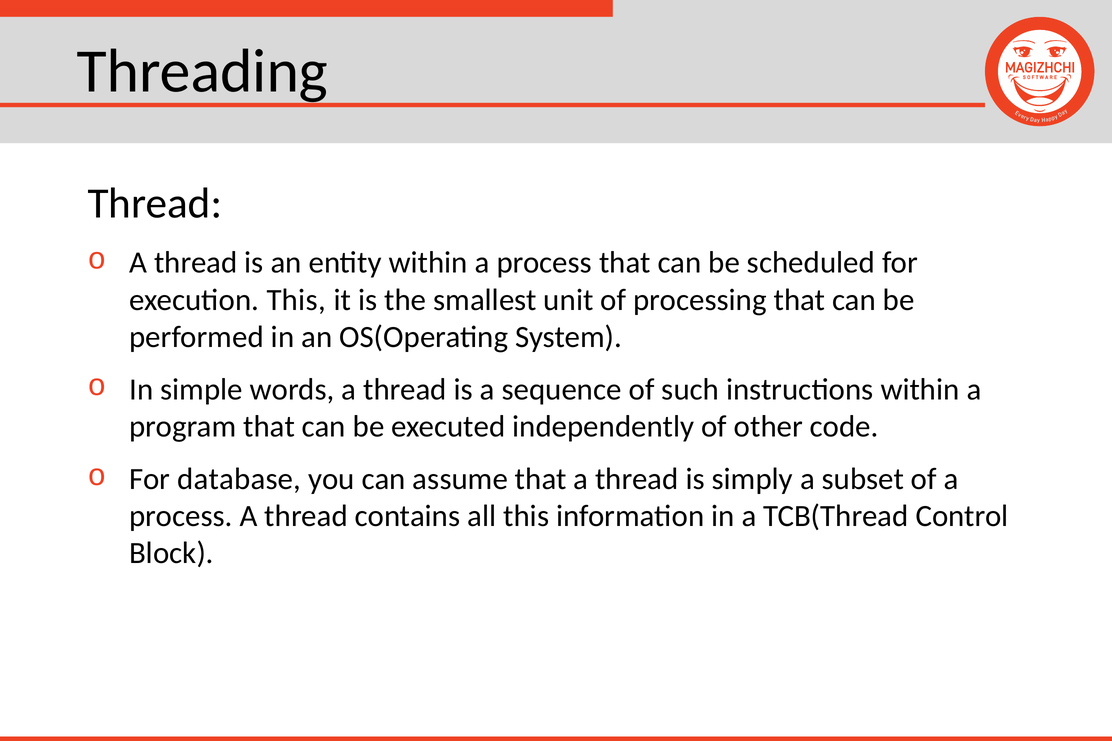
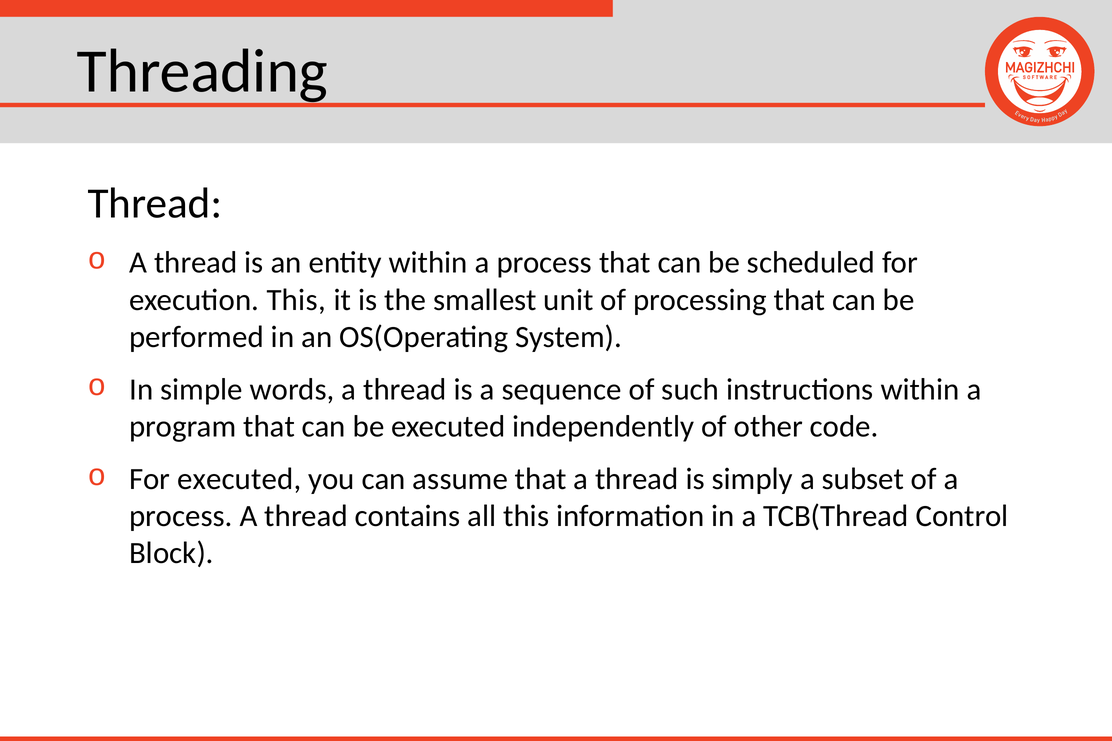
For database: database -> executed (239, 479)
